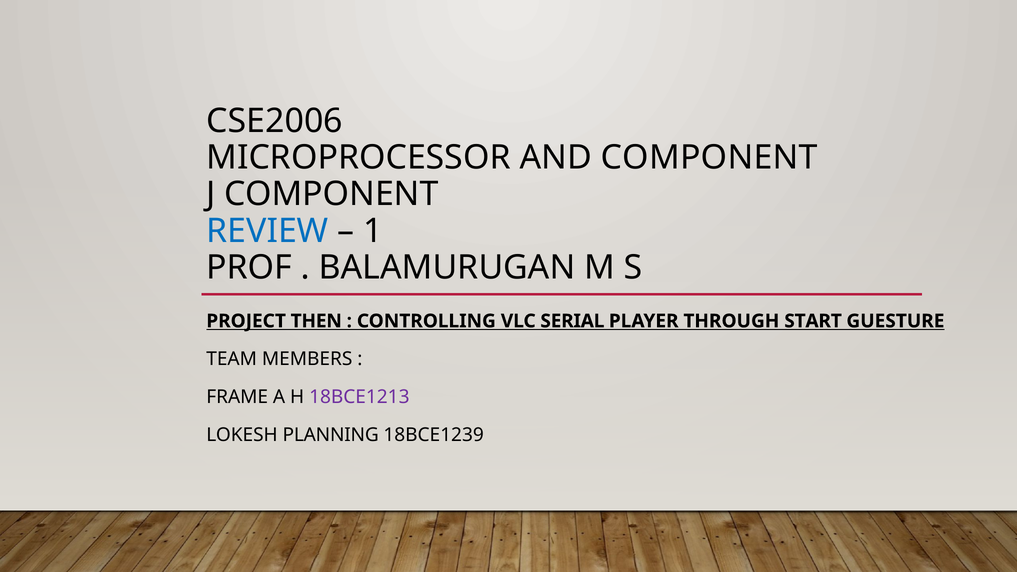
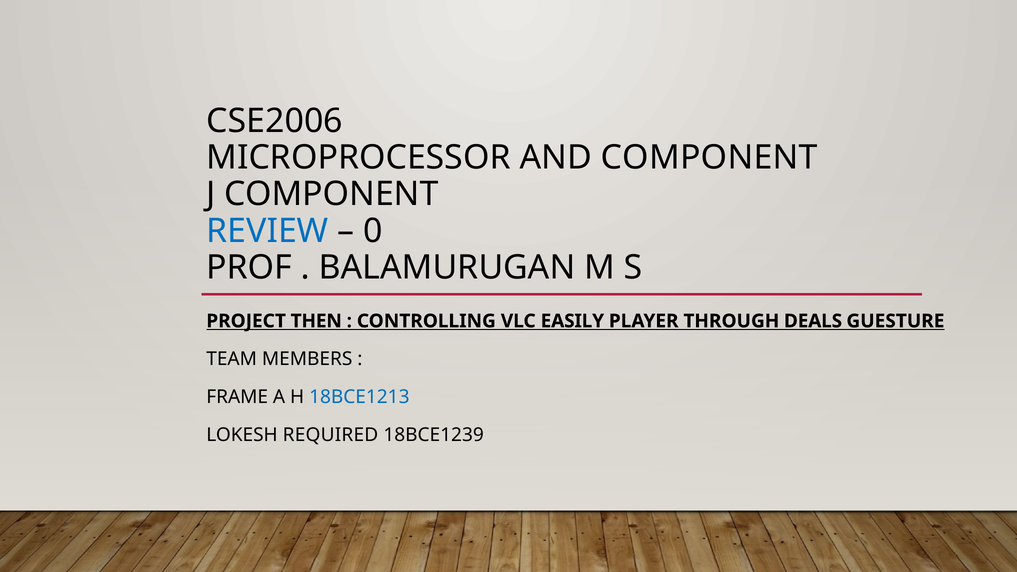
1: 1 -> 0 (373, 231)
SERIAL: SERIAL -> EASILY (572, 321)
START: START -> DEALS (813, 321)
18BCE1213 colour: purple -> blue (359, 397)
PLANNING: PLANNING -> REQUIRED (330, 435)
